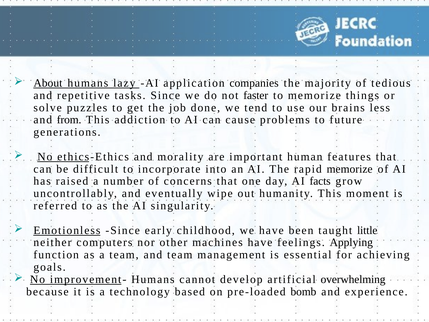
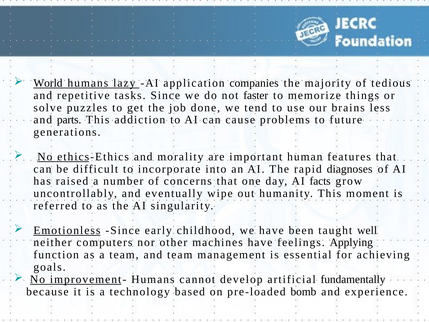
About: About -> World (48, 83)
from: from -> parts (69, 120)
rapid memorize: memorize -> diagnoses (350, 169)
little: little -> well (367, 230)
overwhelming: overwhelming -> fundamentally (353, 279)
